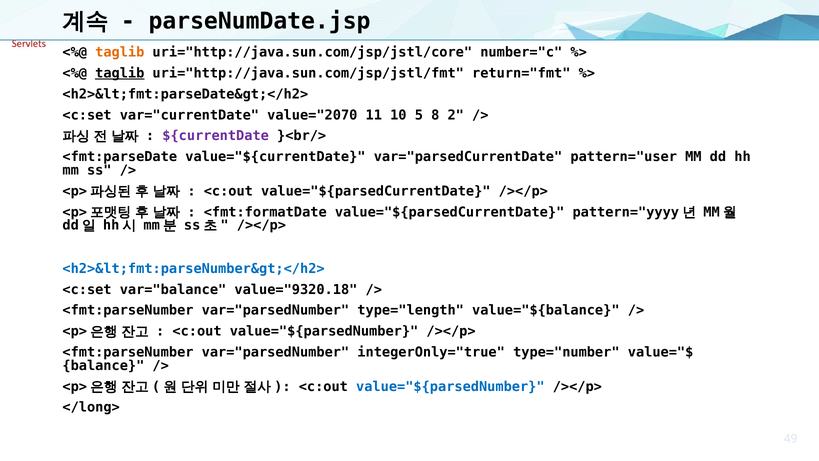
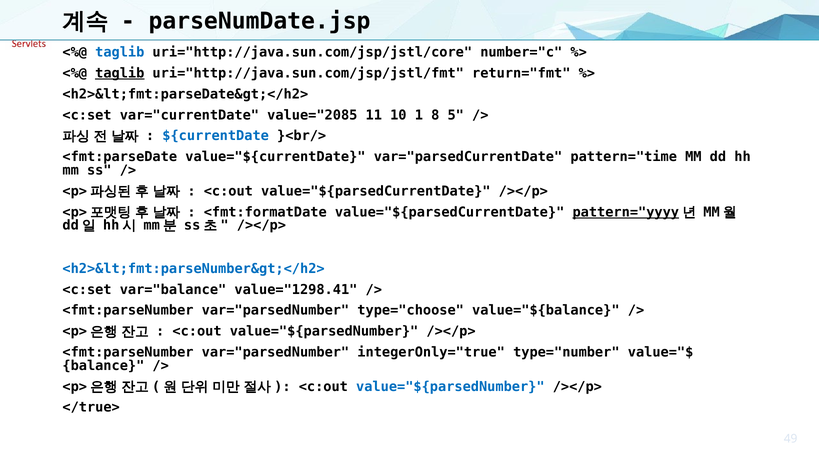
taglib colour: orange -> blue (120, 52)
value="2070: value="2070 -> value="2085 (312, 115)
5: 5 -> 1 (419, 115)
2: 2 -> 5 (456, 115)
${currentDate colour: purple -> blue (216, 136)
pattern="user: pattern="user -> pattern="time (624, 157)
pattern="yyyy underline: none -> present (626, 212)
value="9320.18: value="9320.18 -> value="1298.41 (296, 289)
type="length: type="length -> type="choose (411, 310)
</long>: </long> -> </true> (91, 407)
